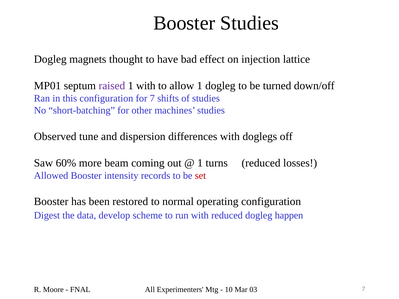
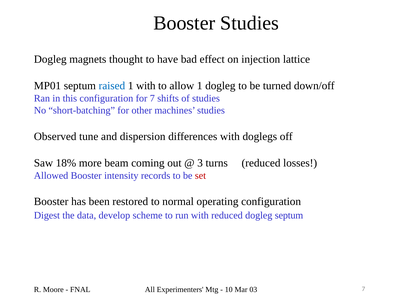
raised colour: purple -> blue (112, 86)
60%: 60% -> 18% (66, 163)
1: 1 -> 3 (200, 163)
dogleg happen: happen -> septum (289, 215)
